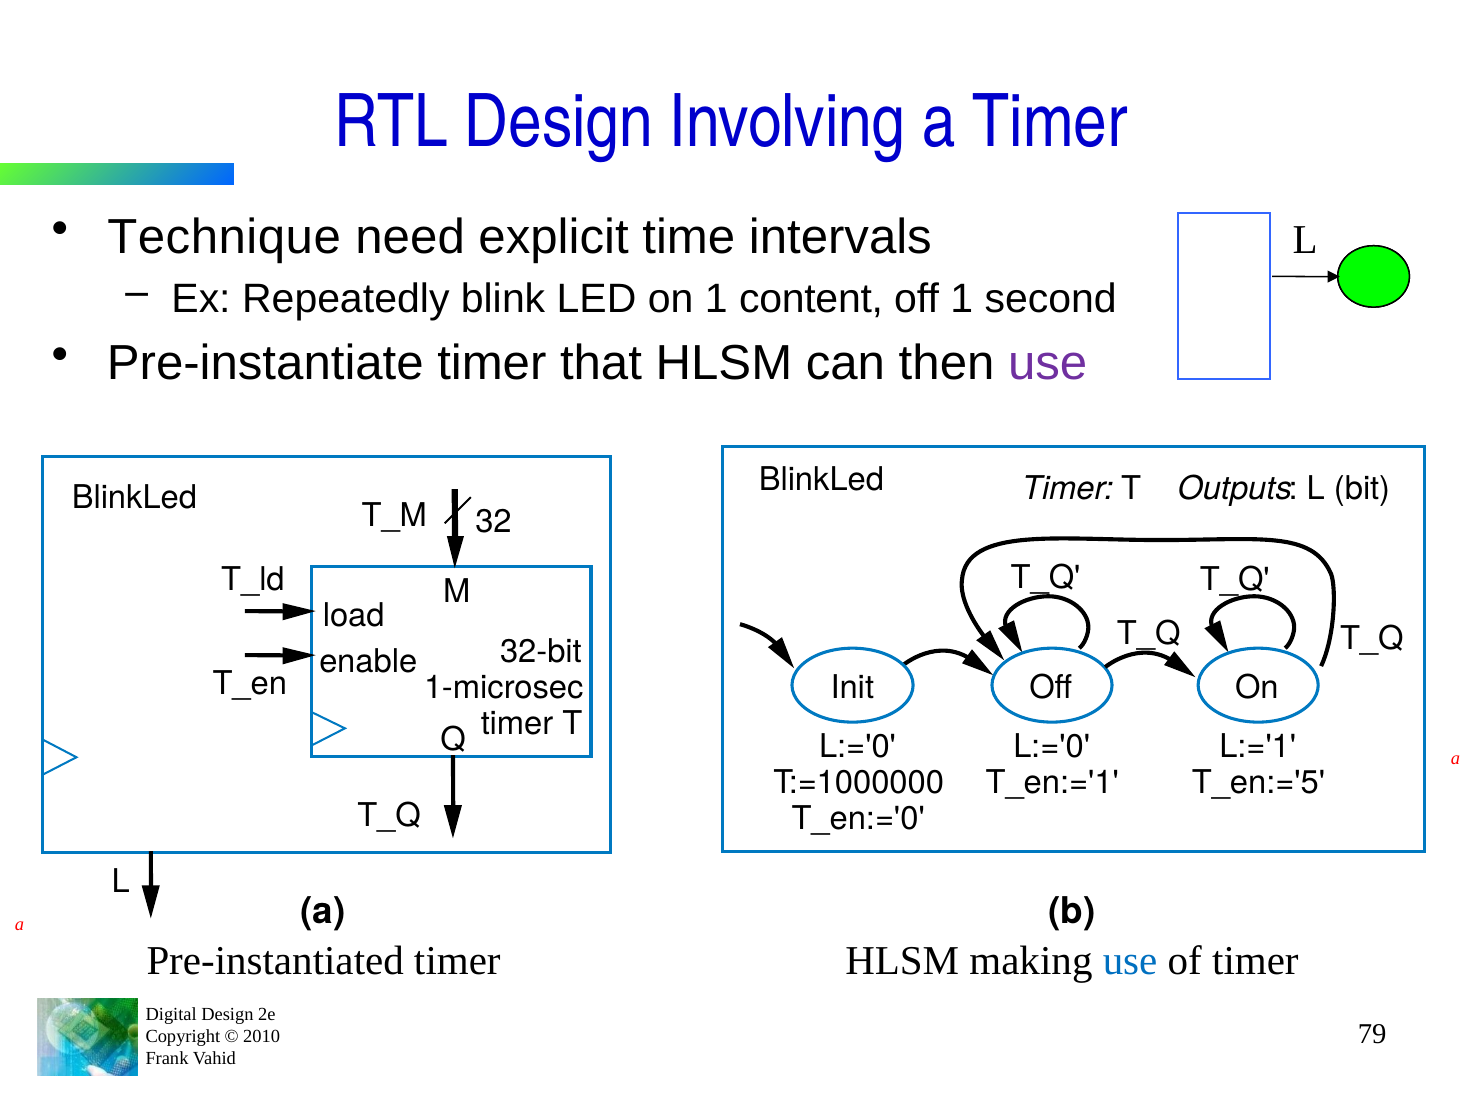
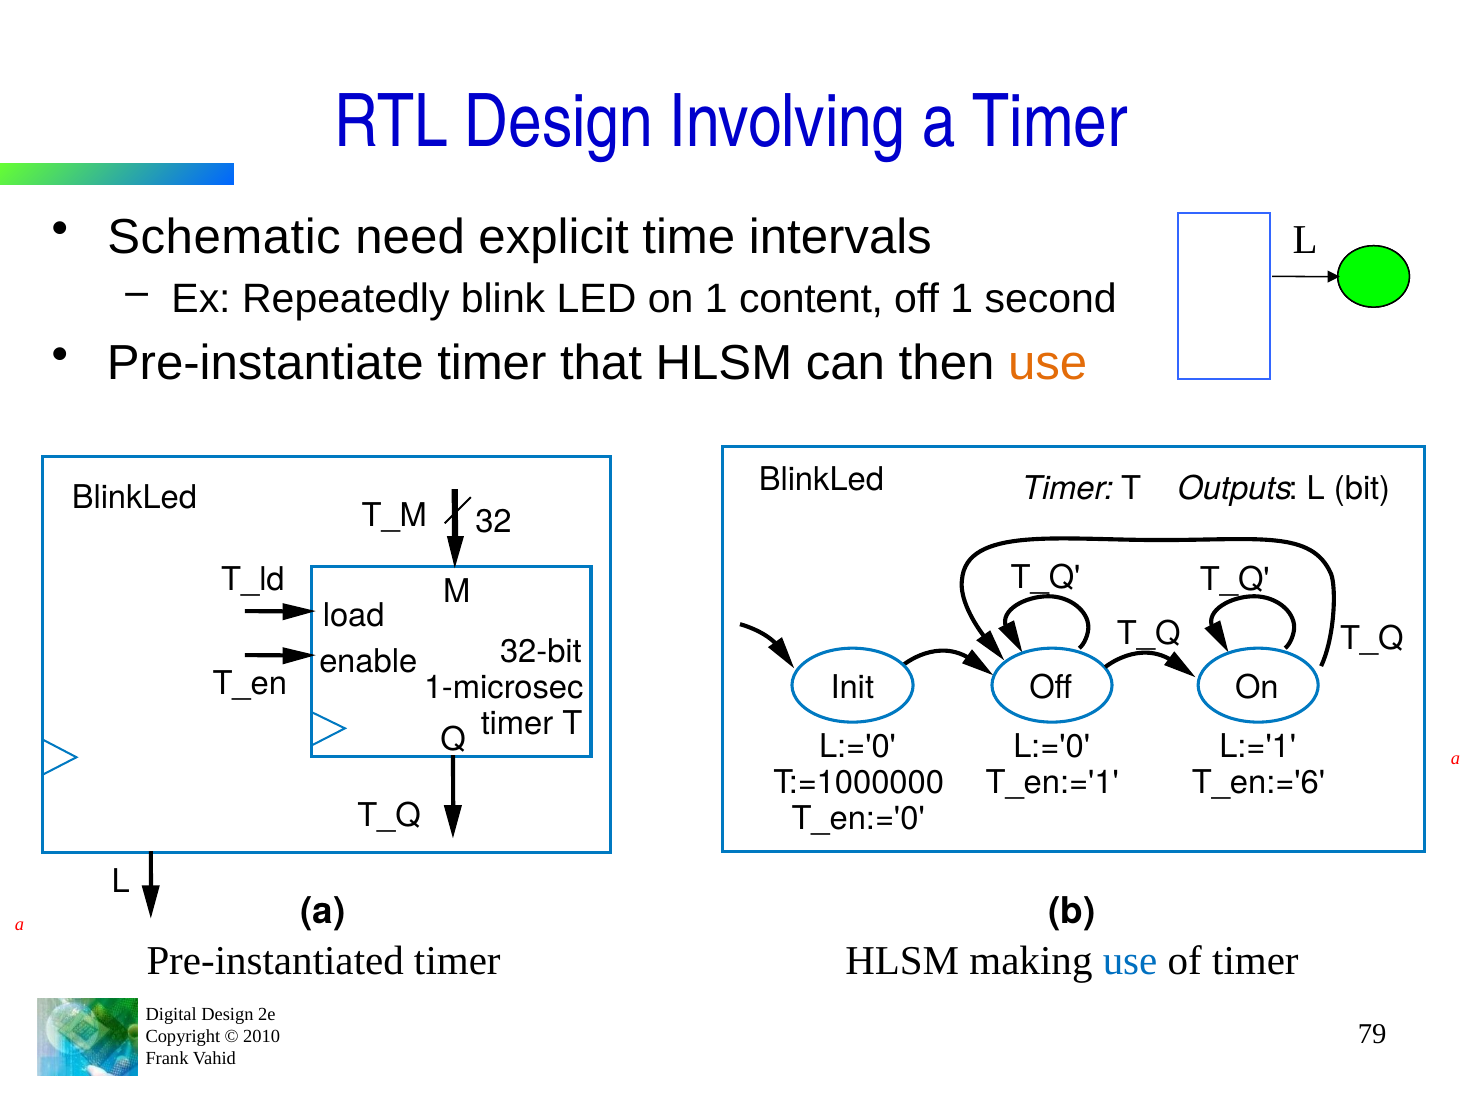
Technique: Technique -> Schematic (224, 237)
use colour: purple -> orange (1048, 363)
T_en:='5: T_en:='5 -> T_en:='6 (1258, 783)
